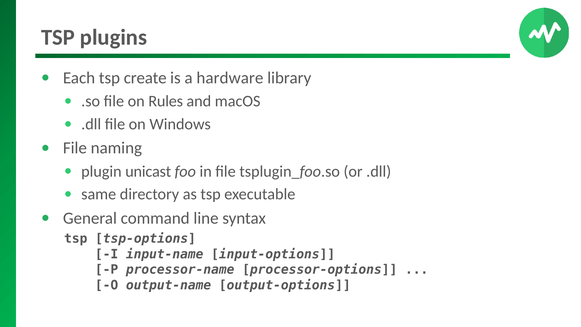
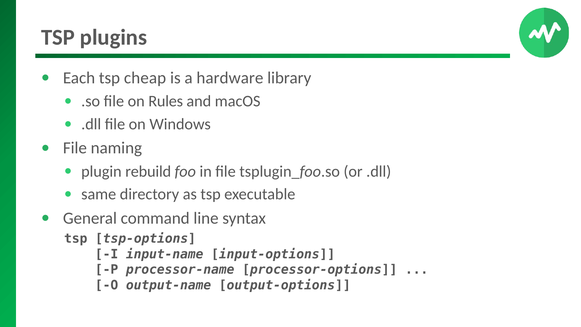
create: create -> cheap (145, 78)
unicast: unicast -> rebuild (148, 171)
